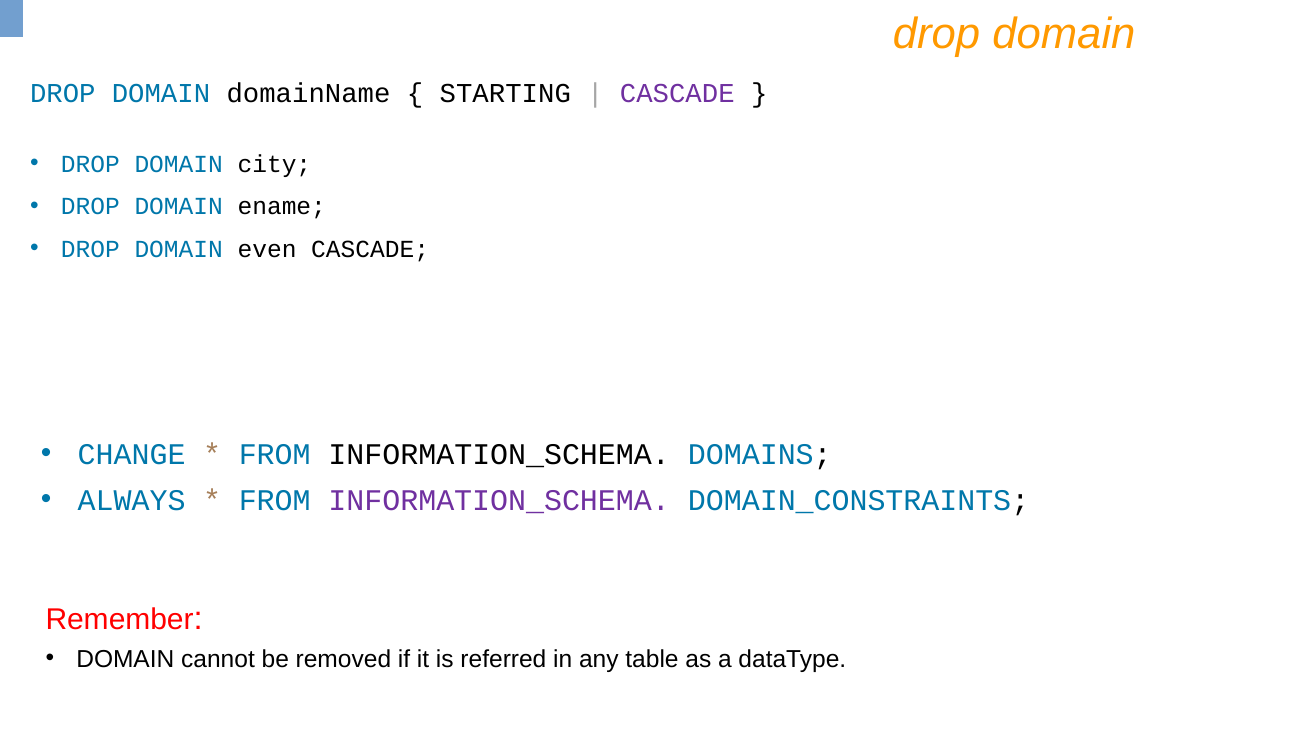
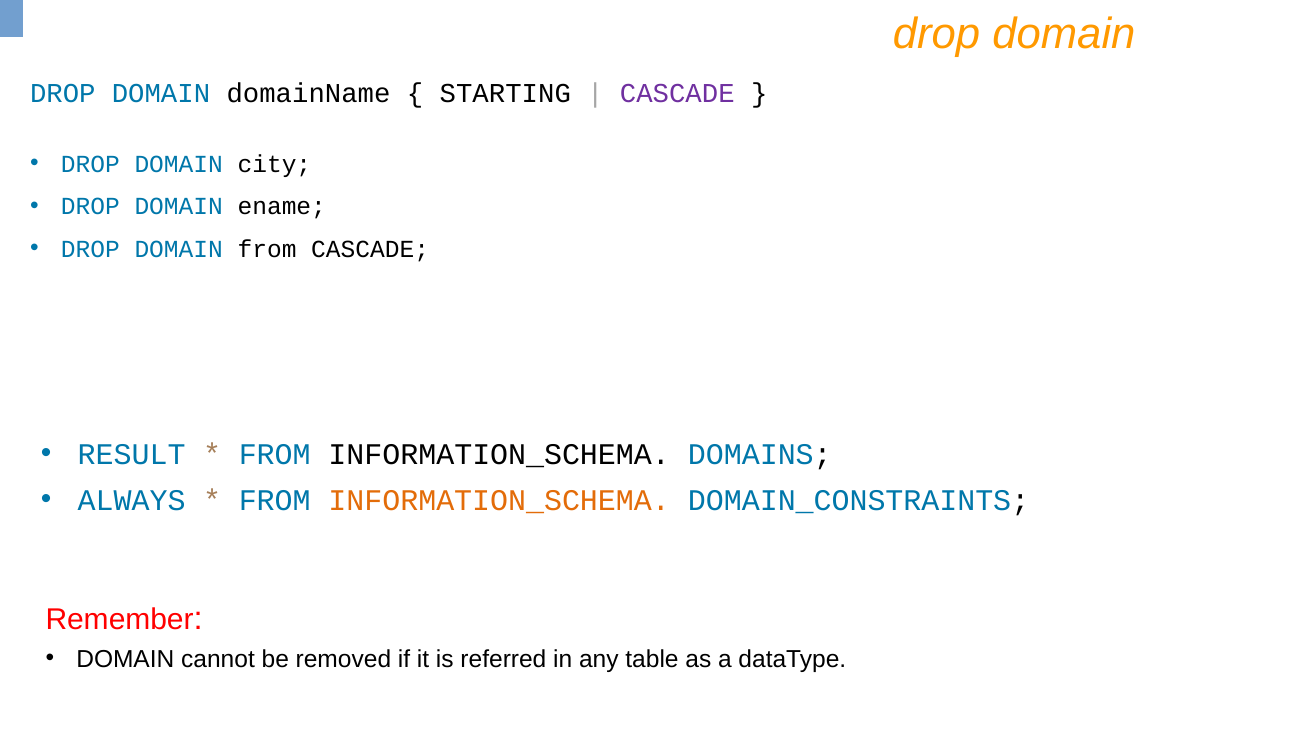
DOMAIN even: even -> from (267, 249)
CHANGE: CHANGE -> RESULT (132, 455)
INFORMATION_SCHEMA colour: purple -> orange (499, 500)
